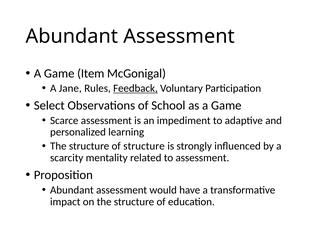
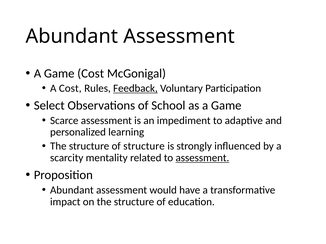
Game Item: Item -> Cost (91, 73)
A Jane: Jane -> Cost (70, 88)
assessment underline: none -> present (202, 158)
